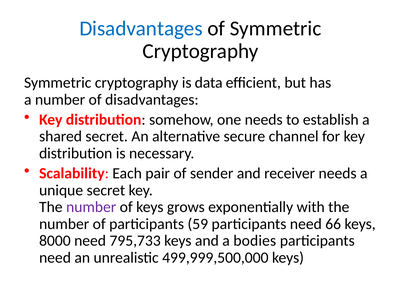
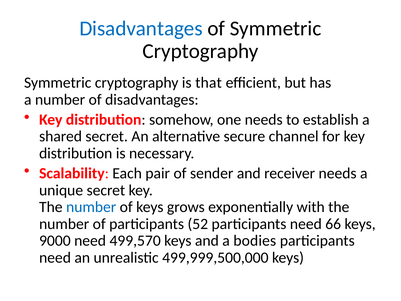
data: data -> that (209, 83)
number colour: purple -> blue (91, 207)
59: 59 -> 52 (198, 224)
8000: 8000 -> 9000 (55, 241)
795,733: 795,733 -> 499,570 (135, 241)
